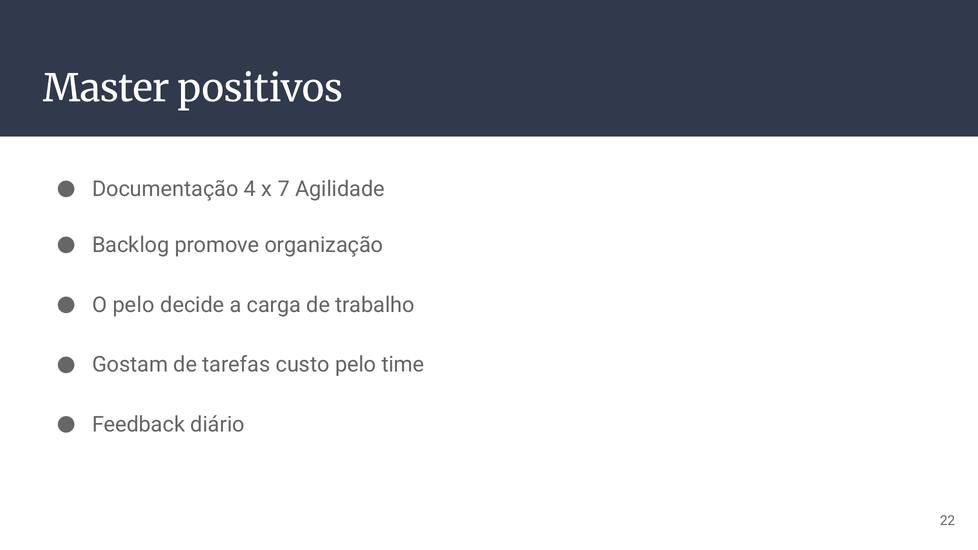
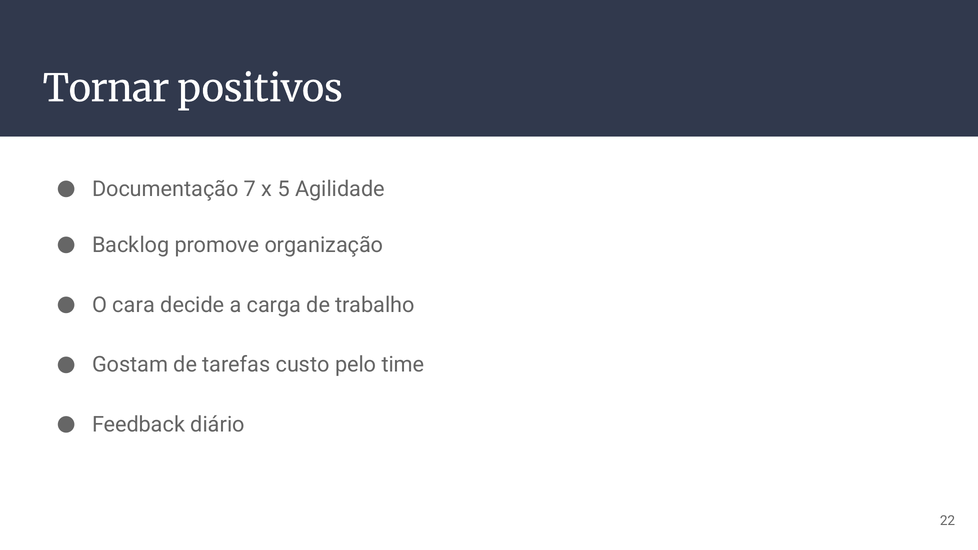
Master: Master -> Tornar (106, 89)
4: 4 -> 7 (250, 189)
7: 7 -> 5 (284, 189)
O pelo: pelo -> cara (134, 305)
